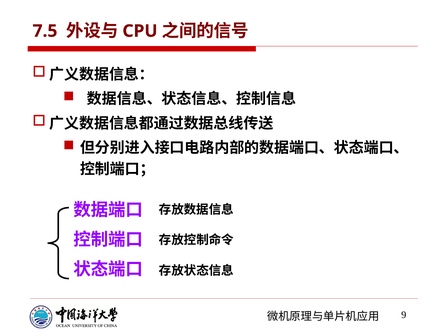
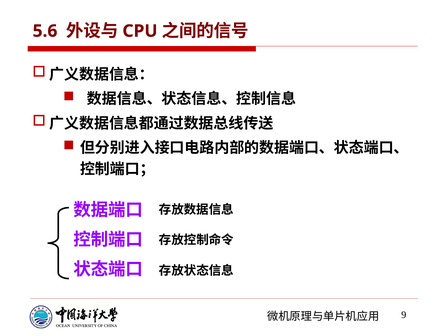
7.5: 7.5 -> 5.6 (45, 31)
